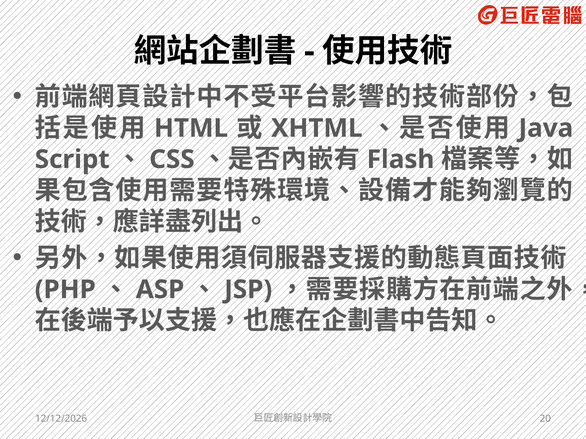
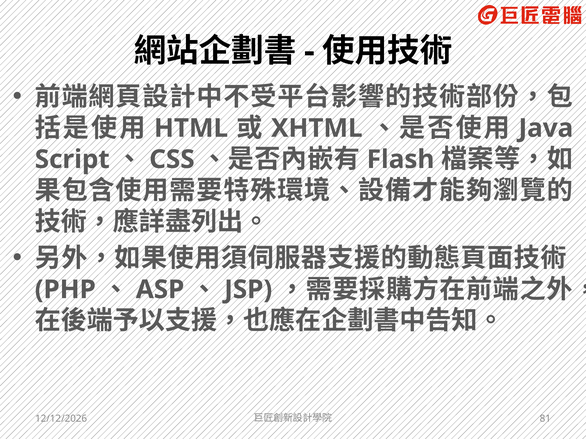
20: 20 -> 81 (545, 419)
